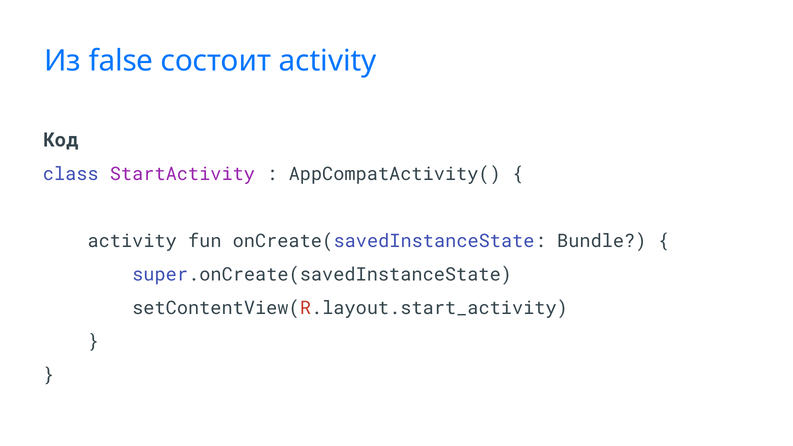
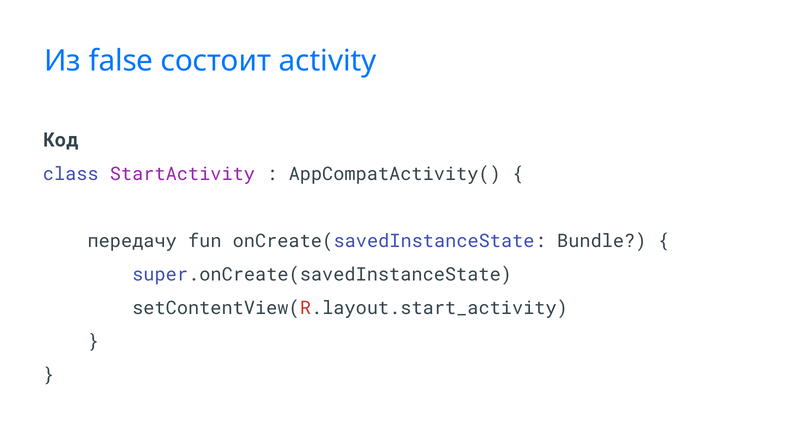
activity: activity -> передачу (132, 241)
